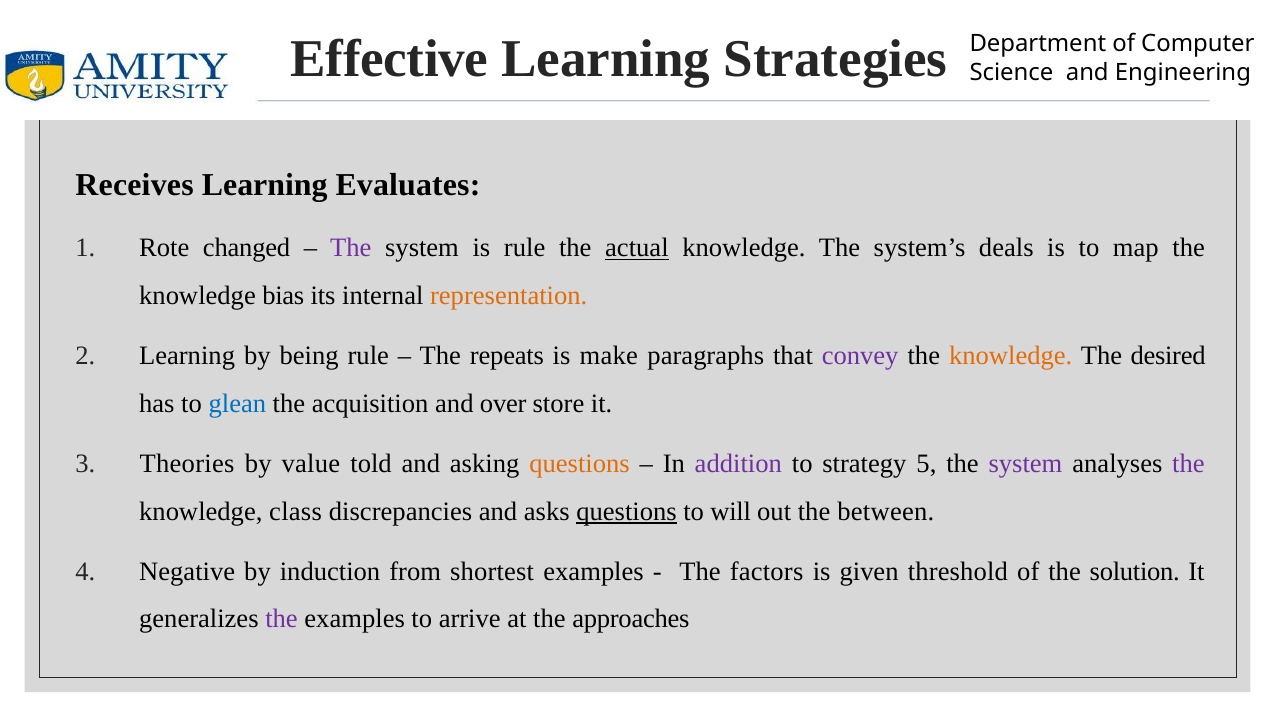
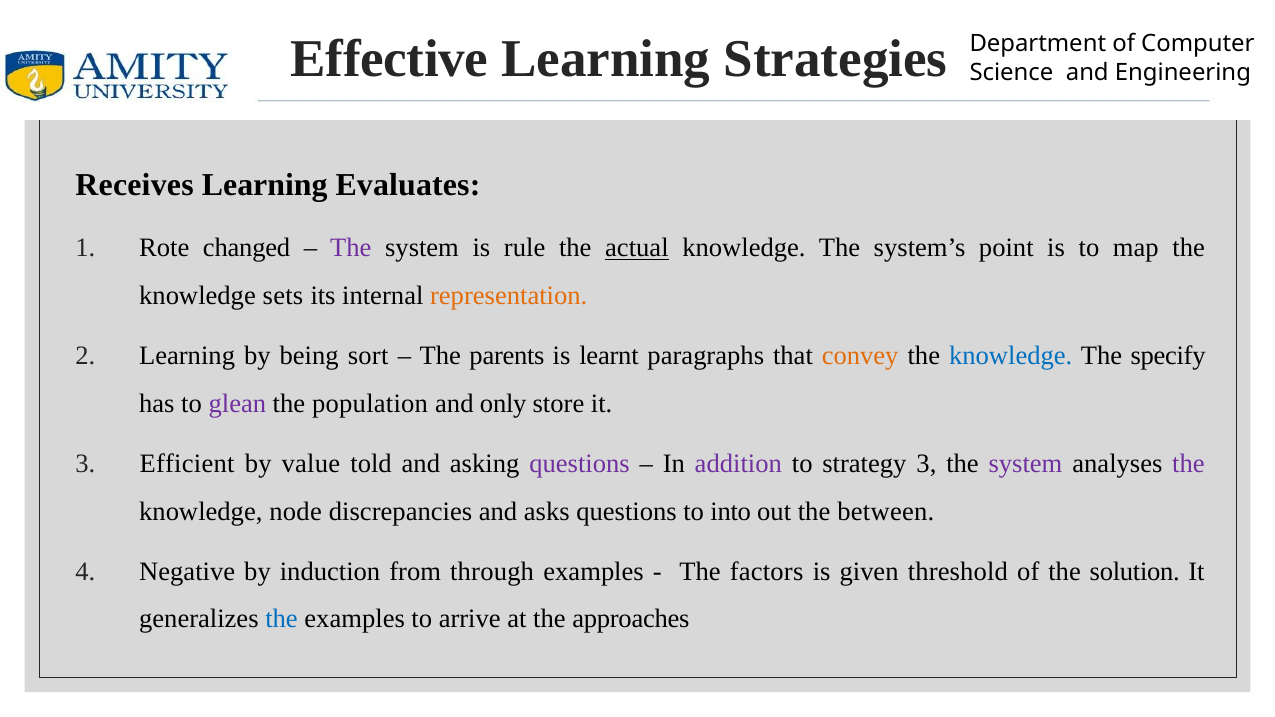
deals: deals -> point (1006, 248)
bias: bias -> sets (283, 296)
being rule: rule -> sort (368, 356)
repeats: repeats -> parents (507, 356)
make: make -> learnt (609, 356)
convey colour: purple -> orange (860, 356)
knowledge colour: orange -> blue (1011, 356)
desired: desired -> specify (1168, 356)
glean colour: blue -> purple (237, 404)
acquisition: acquisition -> population (370, 404)
over: over -> only (503, 404)
Theories: Theories -> Efficient (187, 464)
questions colour: orange -> purple (580, 464)
strategy 5: 5 -> 3 (926, 464)
class: class -> node (296, 512)
questions underline: present -> none (626, 512)
will: will -> into (731, 512)
shortest: shortest -> through (492, 571)
the colour: purple -> blue (281, 619)
